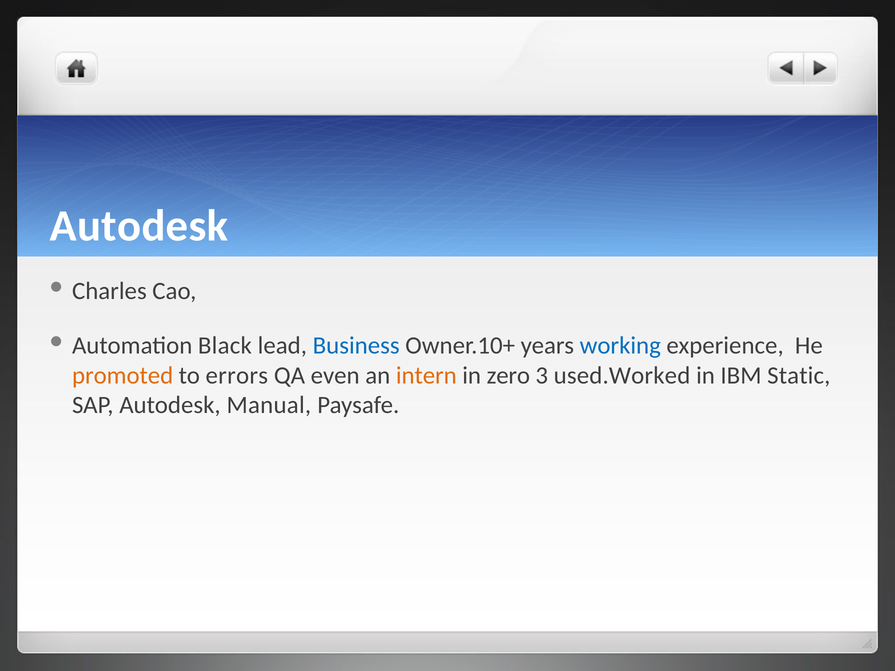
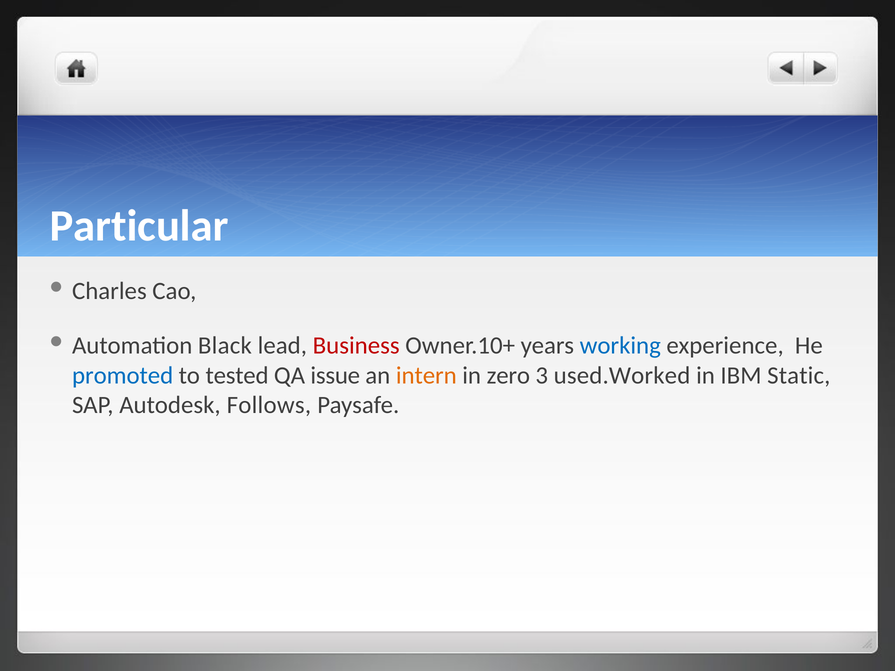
Autodesk: Autodesk -> Particular (139, 226)
Business colour: blue -> red (356, 346)
promoted colour: orange -> blue (123, 376)
errors: errors -> tested (237, 376)
even: even -> issue (335, 376)
Manual: Manual -> Follows (269, 405)
